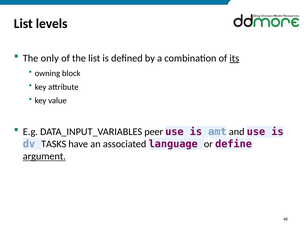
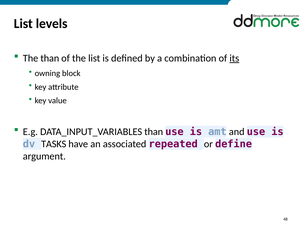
The only: only -> than (50, 58)
DATA_INPUT_VARIABLES peer: peer -> than (154, 132)
language: language -> repeated (173, 144)
argument underline: present -> none (44, 156)
